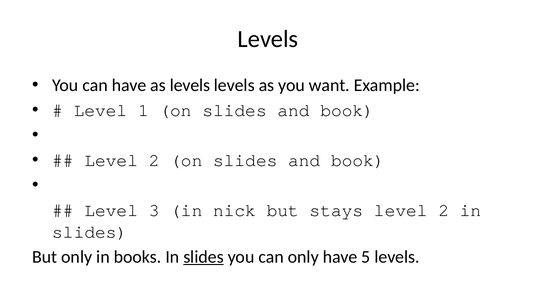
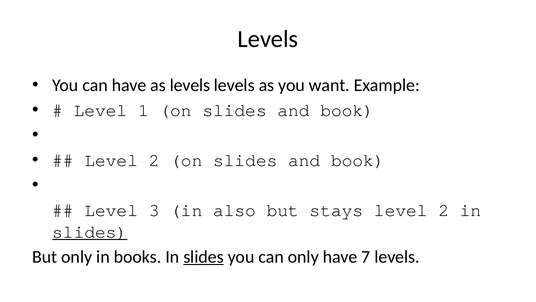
nick: nick -> also (235, 210)
slides underline: none -> present (90, 231)
5: 5 -> 7 (366, 256)
